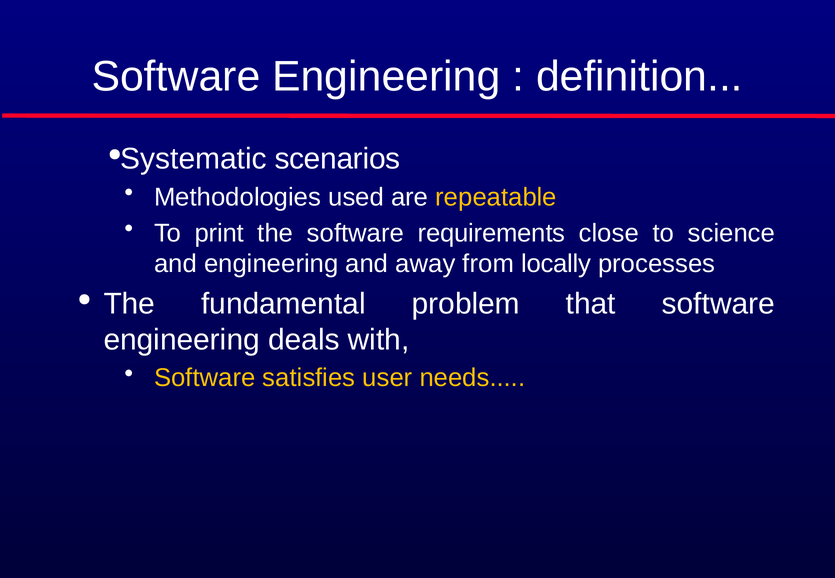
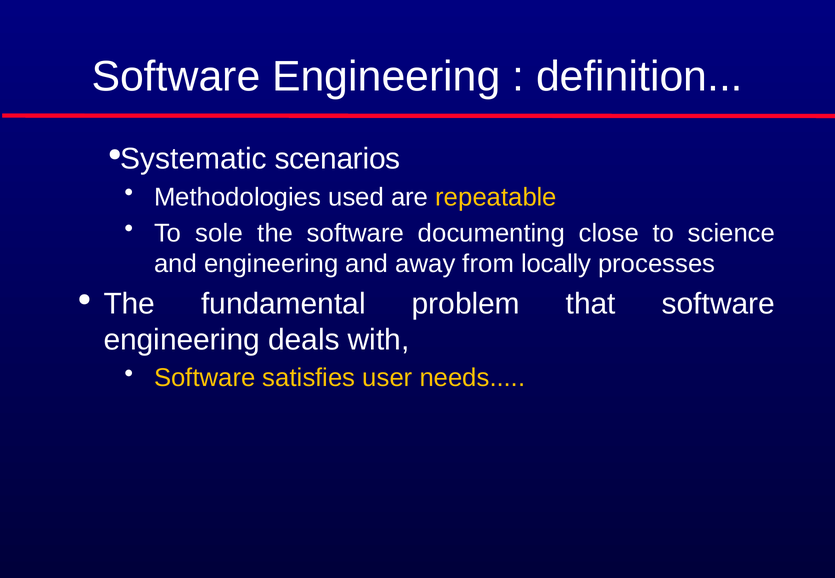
print: print -> sole (219, 233)
requirements: requirements -> documenting (491, 233)
